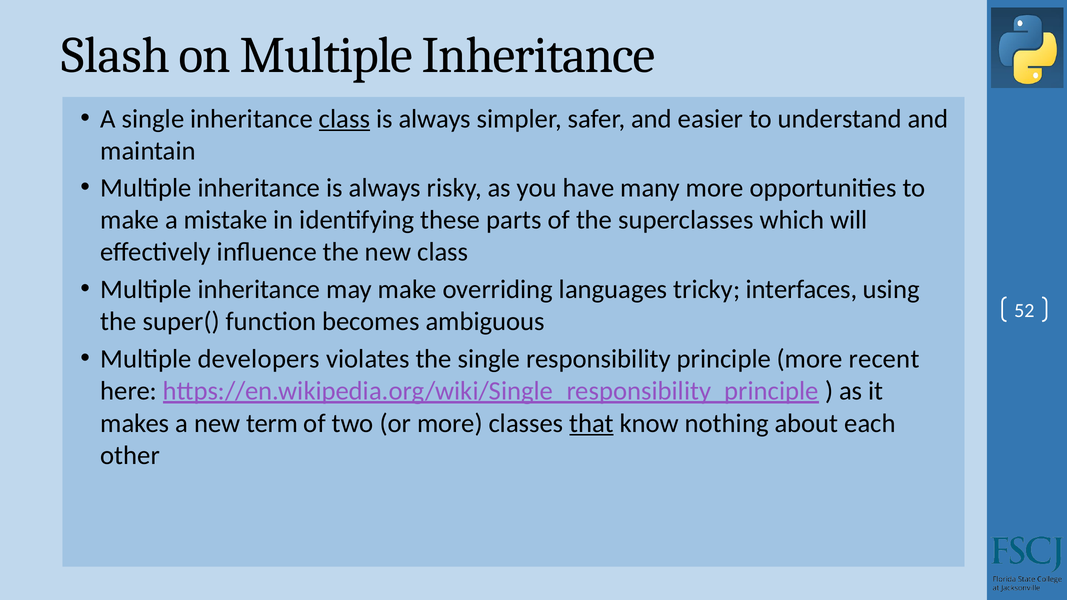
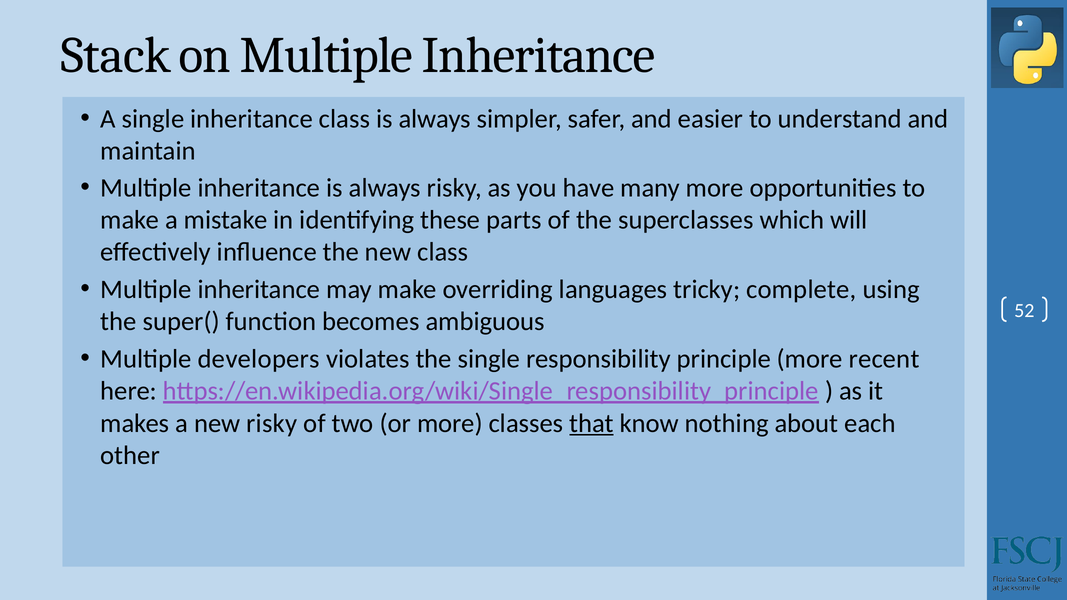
Slash: Slash -> Stack (116, 55)
class underline: present -> none (345, 119)
interfaces: interfaces -> complete (801, 289)
new term: term -> risky (272, 423)
